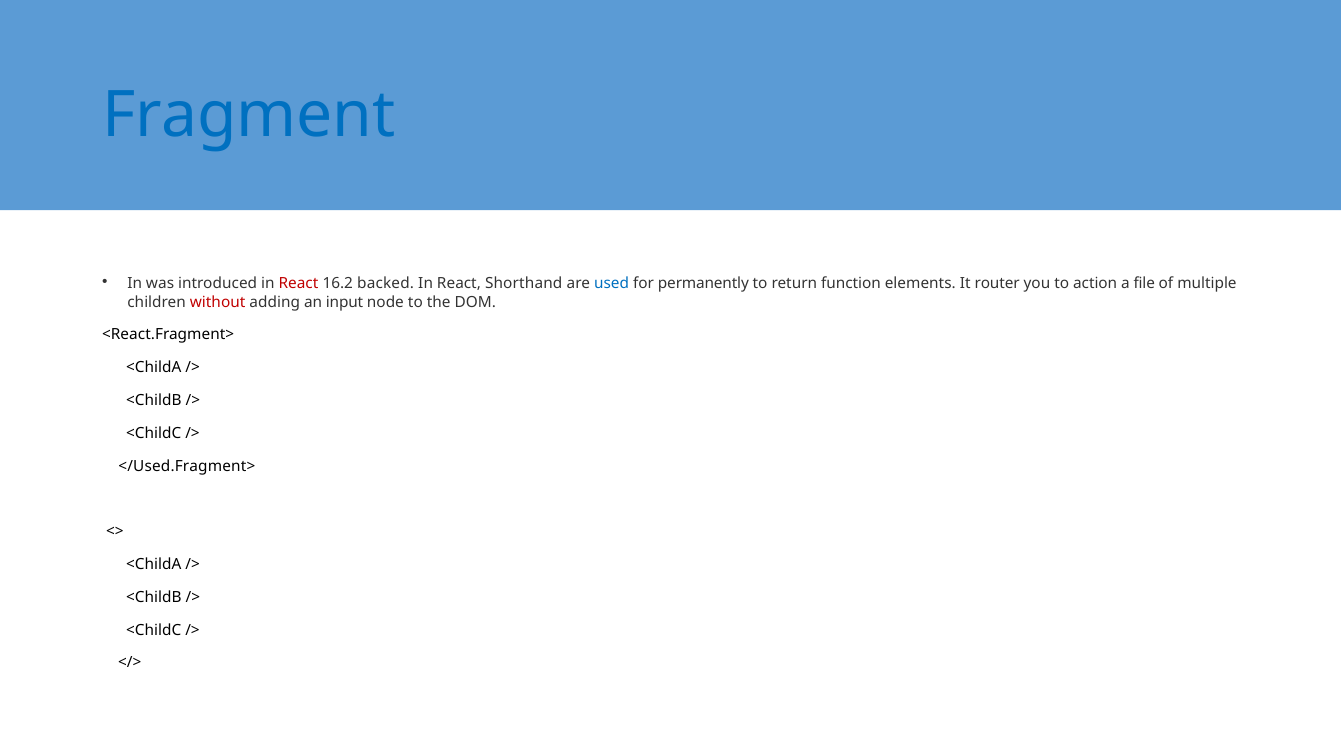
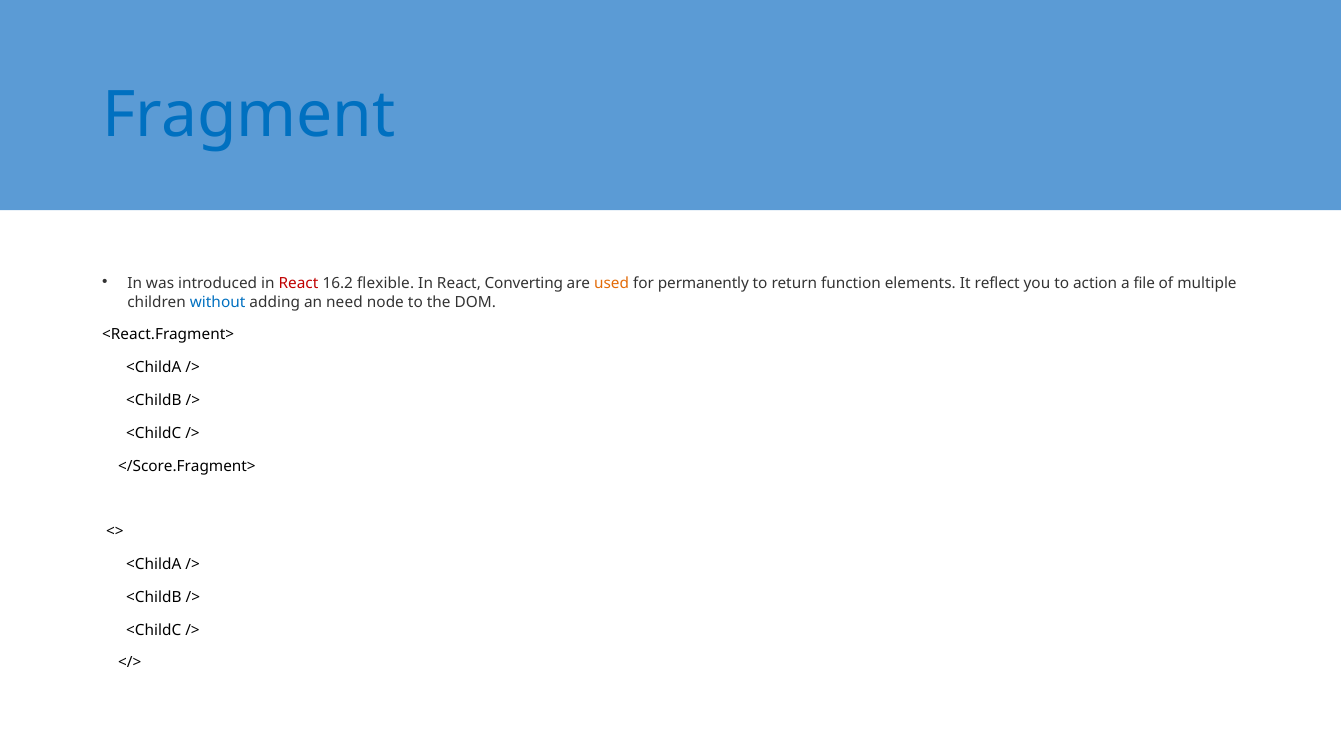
backed: backed -> flexible (386, 283)
Shorthand: Shorthand -> Converting (524, 283)
used colour: blue -> orange (612, 283)
router: router -> reflect (997, 283)
without colour: red -> blue (218, 302)
input: input -> need (344, 302)
</Used.Fragment>: </Used.Fragment> -> </Score.Fragment> (187, 466)
